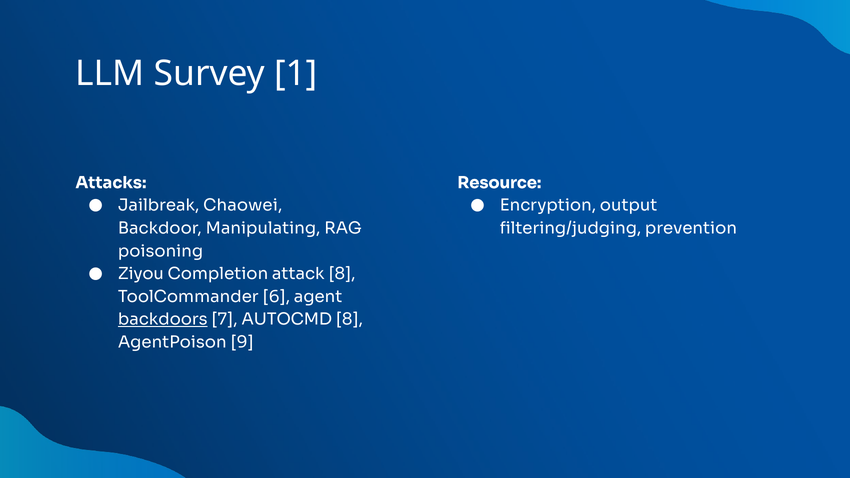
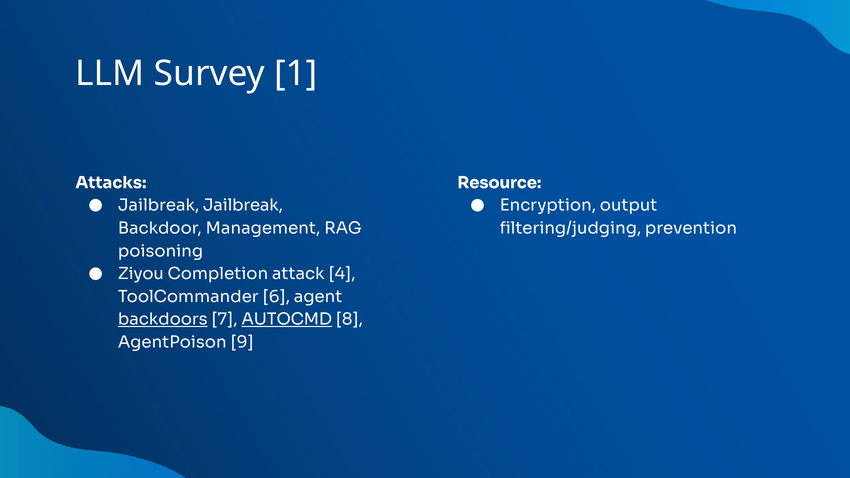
Jailbreak Chaowei: Chaowei -> Jailbreak (243, 206)
Manipulating: Manipulating -> Management (263, 228)
attack 8: 8 -> 4 (342, 274)
AUTOCMD underline: none -> present (287, 320)
